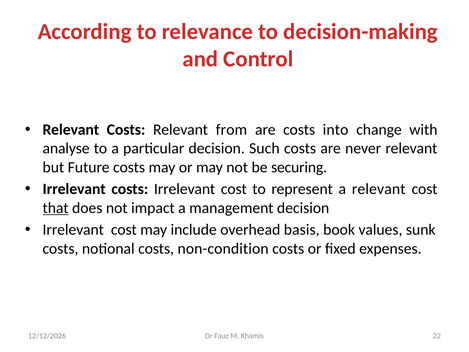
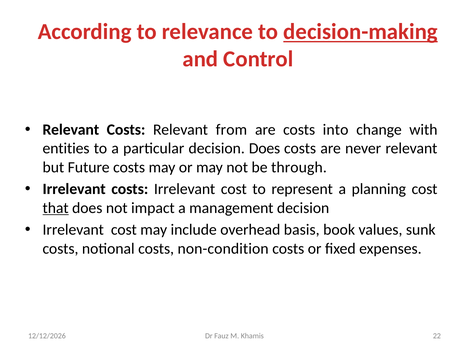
decision-making underline: none -> present (361, 32)
analyse: analyse -> entities (66, 148)
decision Such: Such -> Does (265, 148)
securing: securing -> through (299, 167)
a relevant: relevant -> planning (379, 189)
